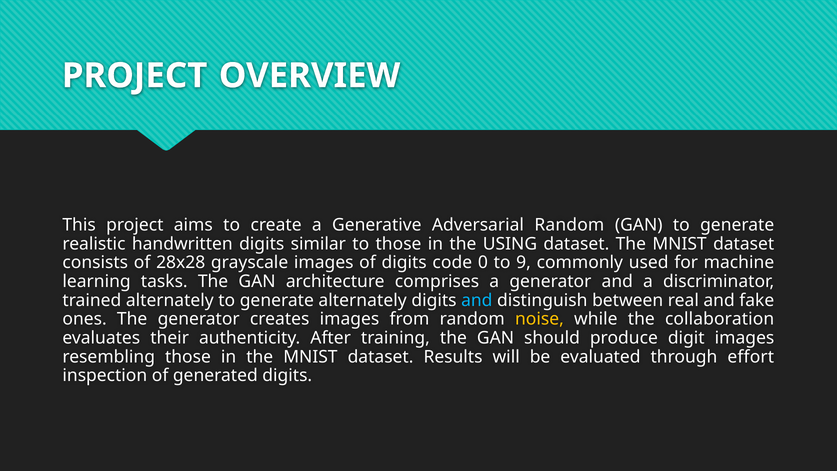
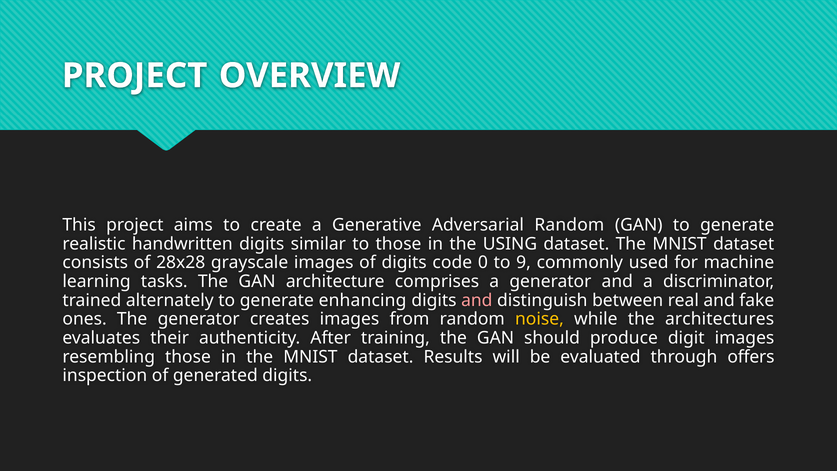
generate alternately: alternately -> enhancing (363, 300)
and colour: light blue -> pink (477, 300)
collaboration: collaboration -> architectures (720, 319)
effort: effort -> offers (751, 357)
